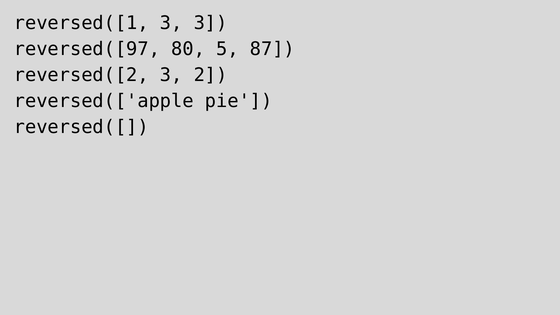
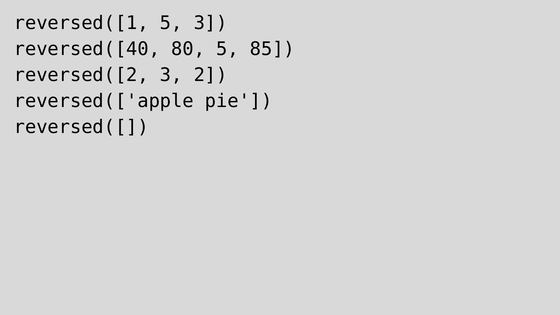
reversed([1 3: 3 -> 5 (171, 23)
reversed([97: reversed([97 -> reversed([40 (87, 49)
87: 87 -> 85 (272, 49)
